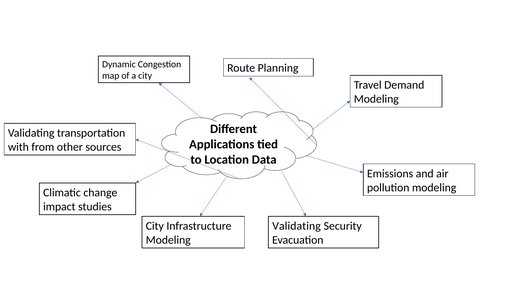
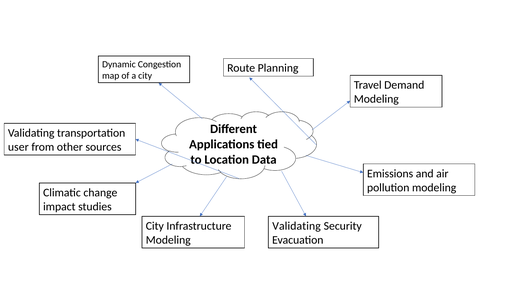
with: with -> user (18, 147)
